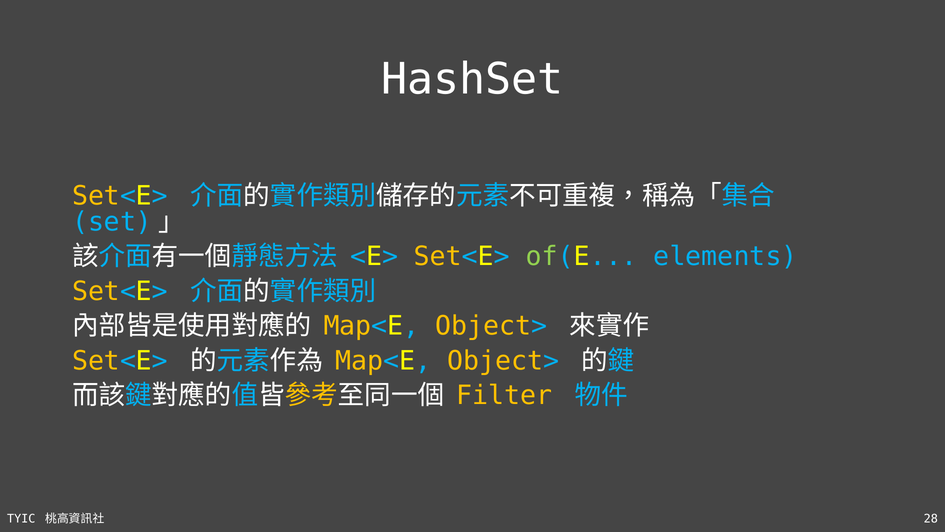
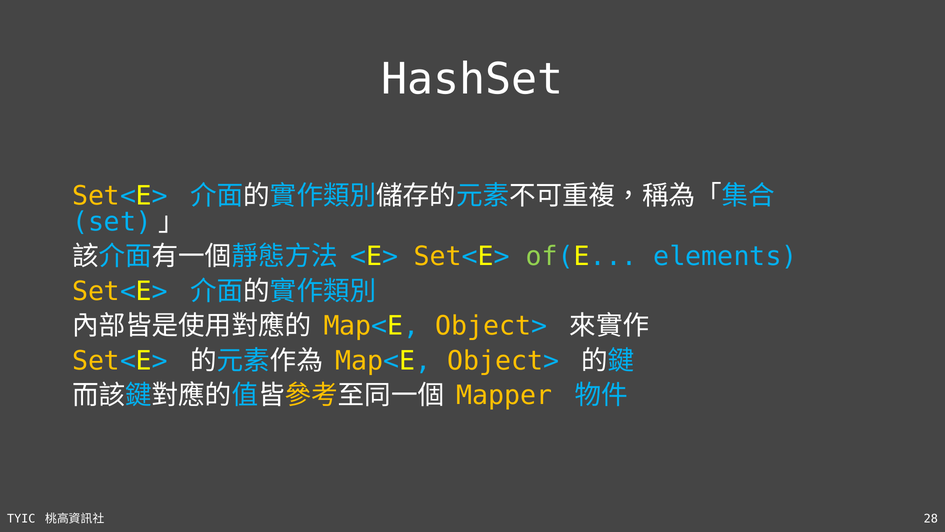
Filter: Filter -> Mapper (504, 395)
